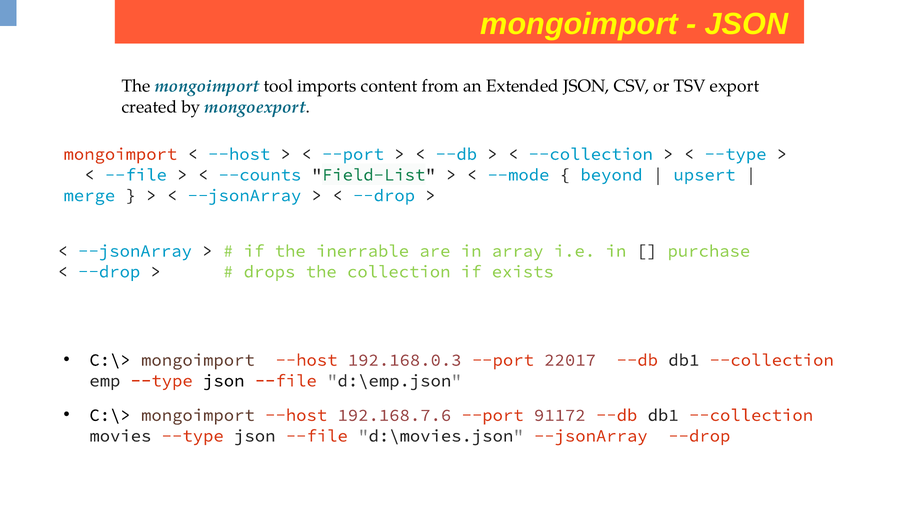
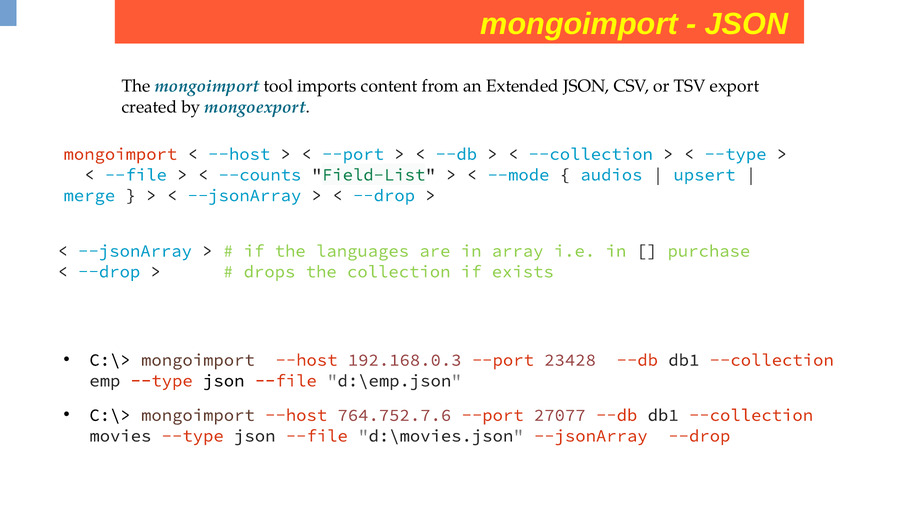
beyond: beyond -> audios (611, 175)
inerrable: inerrable -> languages (363, 251)
22017: 22017 -> 23428 (570, 360)
192.168.7.6: 192.168.7.6 -> 764.752.7.6 (394, 415)
91172: 91172 -> 27077 (560, 415)
